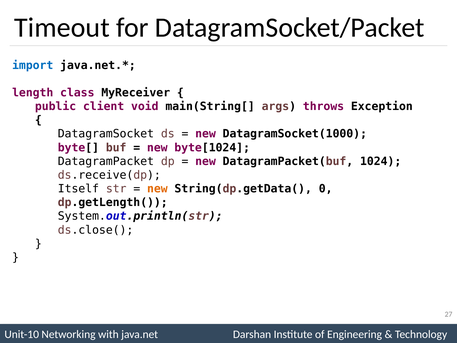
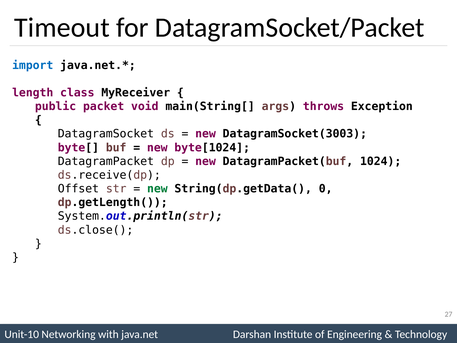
client: client -> packet (104, 106)
DatagramSocket(1000: DatagramSocket(1000 -> DatagramSocket(3003 (295, 134)
Itself: Itself -> Offset (78, 189)
new colour: orange -> green (157, 189)
